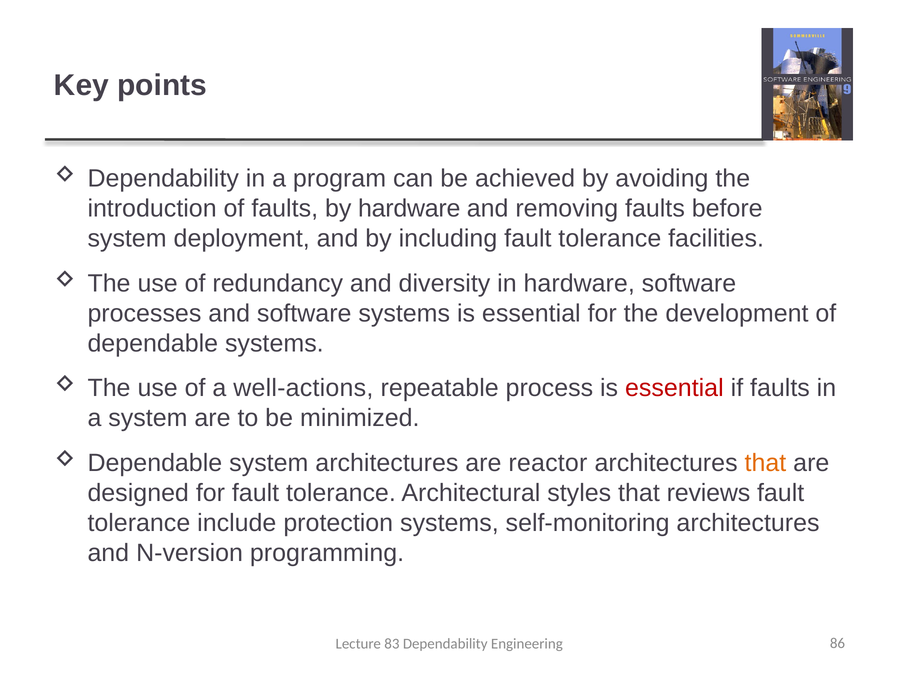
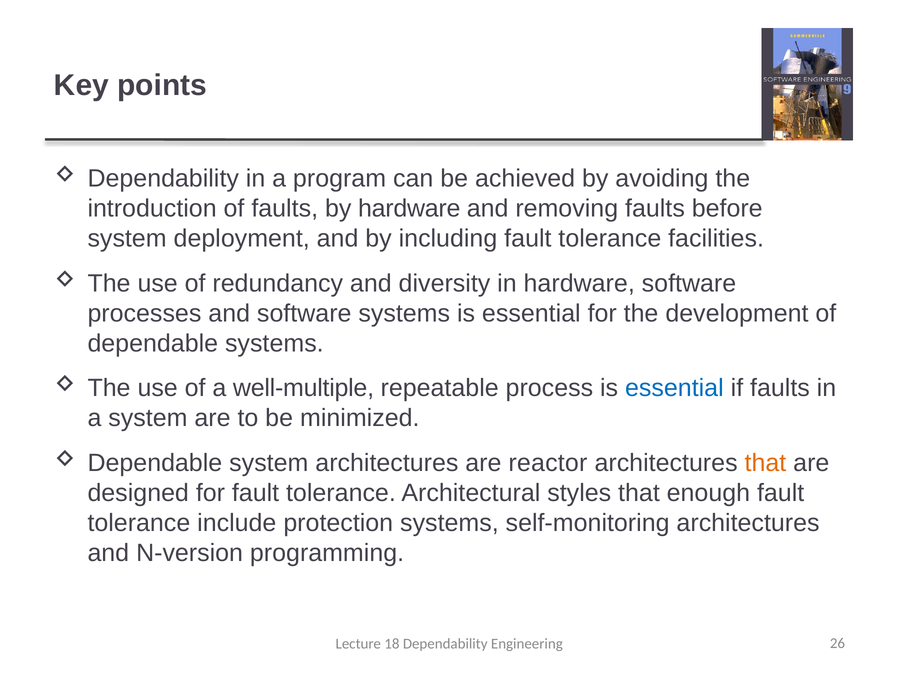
well-actions: well-actions -> well-multiple (304, 388)
essential colour: red -> blue (674, 388)
reviews: reviews -> enough (708, 493)
83: 83 -> 18 (392, 644)
86: 86 -> 26 (837, 644)
